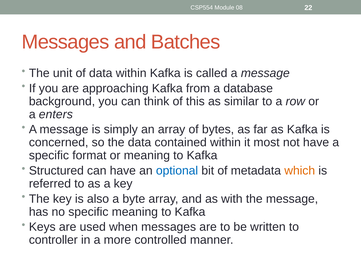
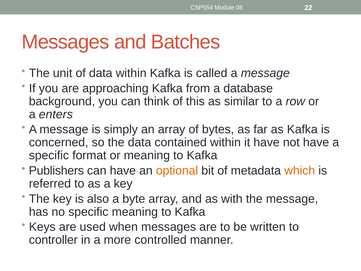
it most: most -> have (267, 142)
Structured: Structured -> Publishers (56, 170)
optional colour: blue -> orange (177, 170)
